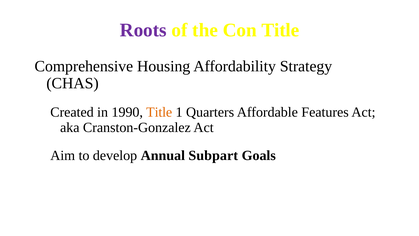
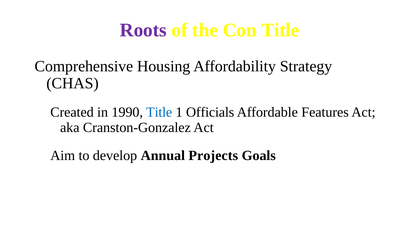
Title colour: orange -> blue (159, 112)
Quarters: Quarters -> Officials (210, 112)
Subpart: Subpart -> Projects (213, 155)
